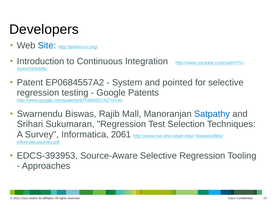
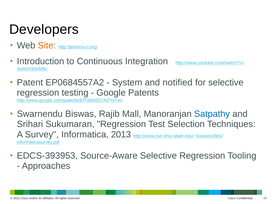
Site colour: blue -> orange (47, 45)
pointed: pointed -> notified (178, 82)
2061: 2061 -> 2013 (121, 135)
